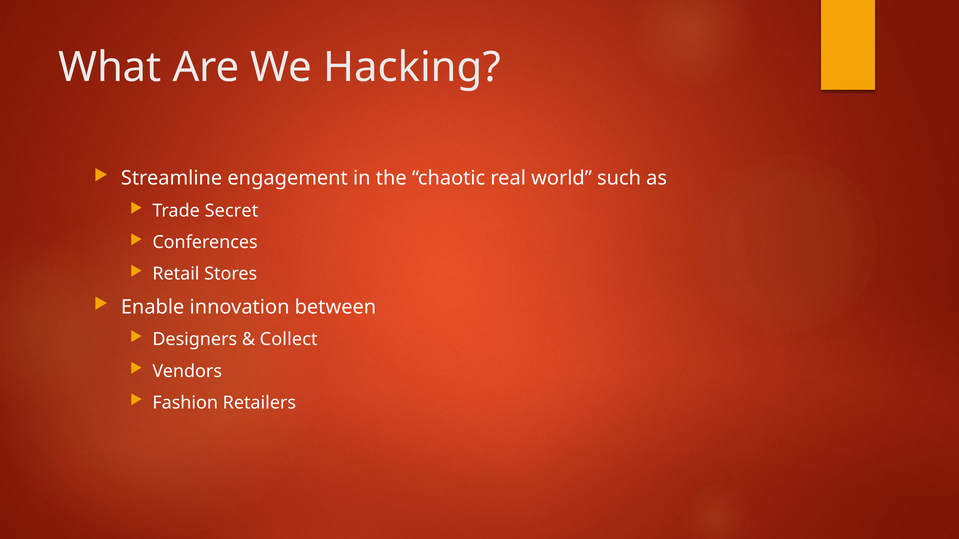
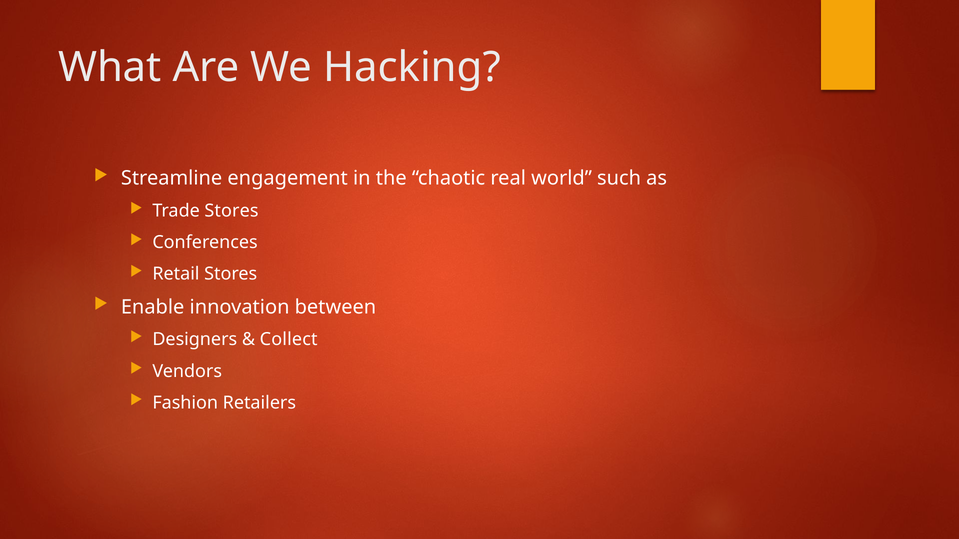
Trade Secret: Secret -> Stores (231, 211)
